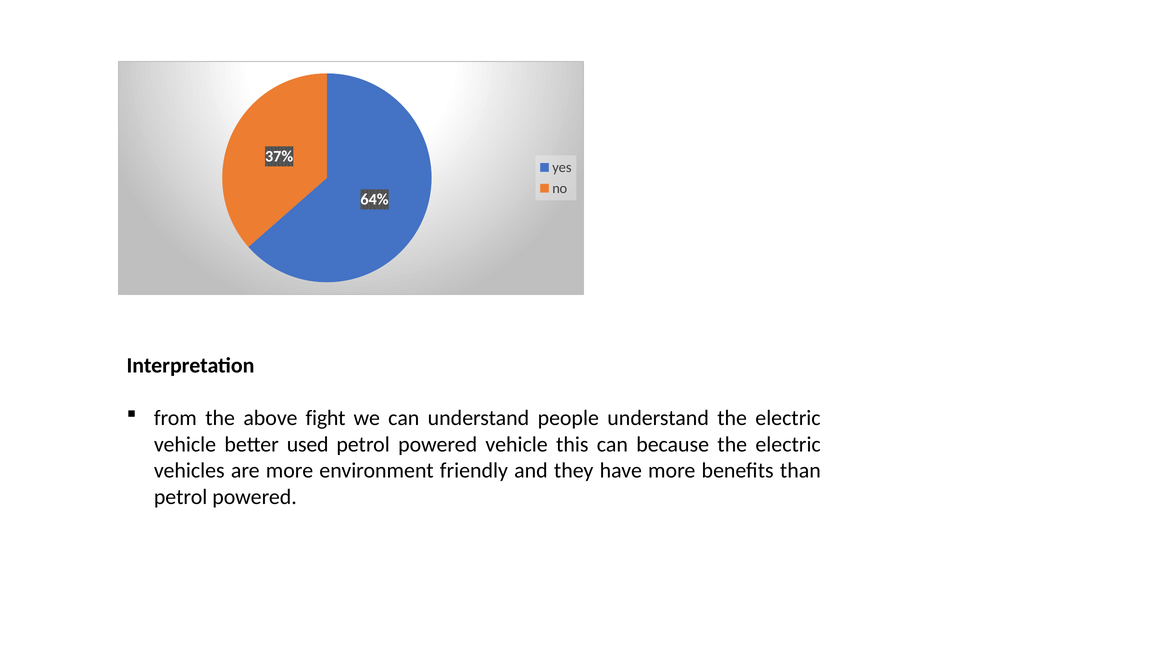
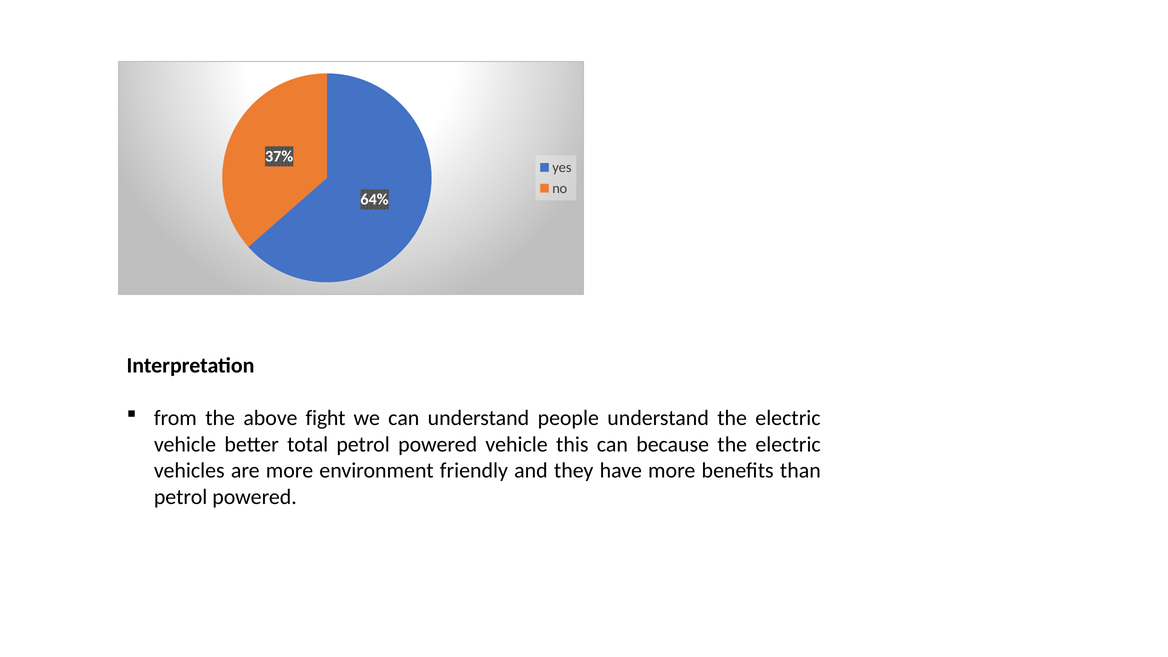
used: used -> total (308, 444)
